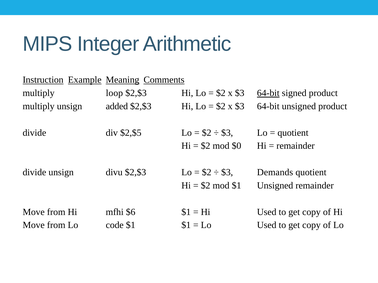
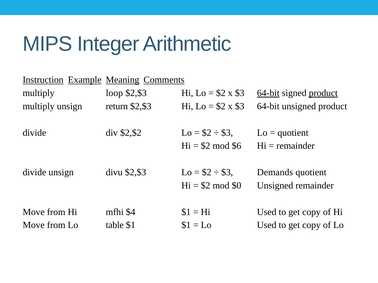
product underline: none -> present (323, 93)
added: added -> return (117, 106)
$2,$5: $2,$5 -> $2,$2 (131, 133)
$0: $0 -> $6 (237, 146)
mod $1: $1 -> $0 (237, 186)
$6: $6 -> $4 (131, 212)
code: code -> table (115, 226)
